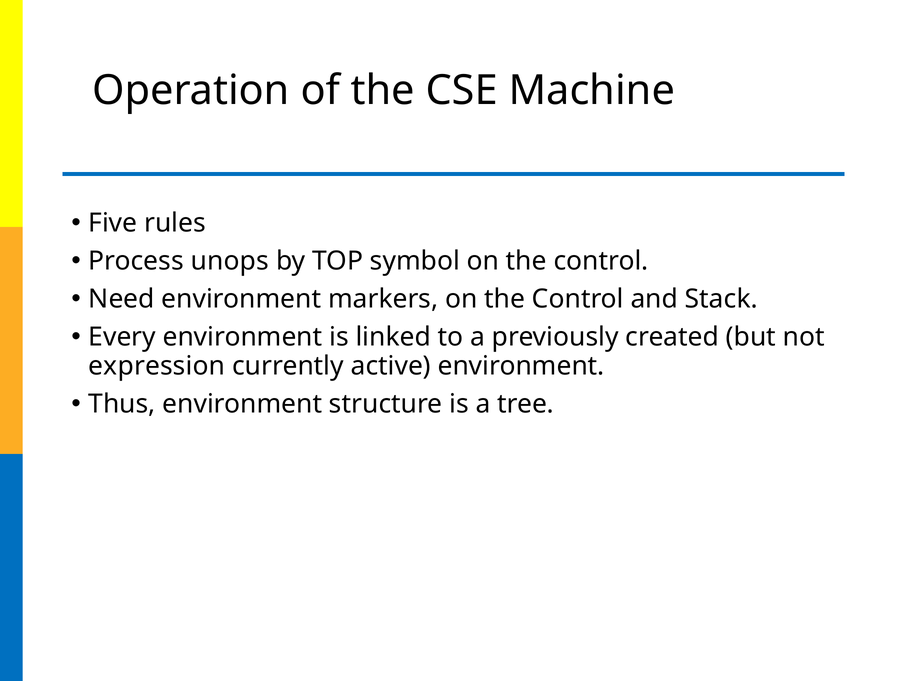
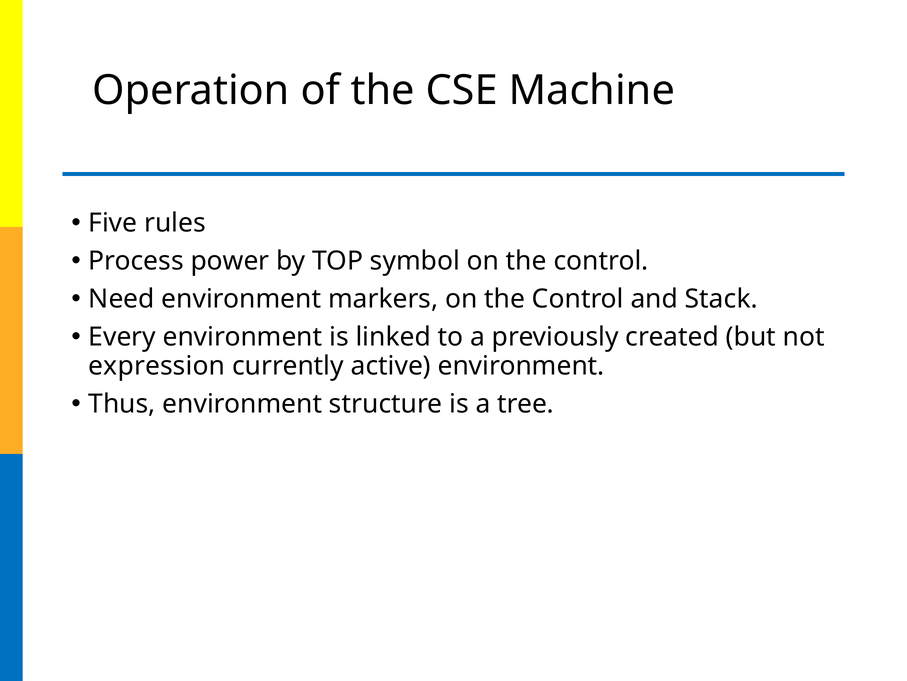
unops: unops -> power (230, 261)
